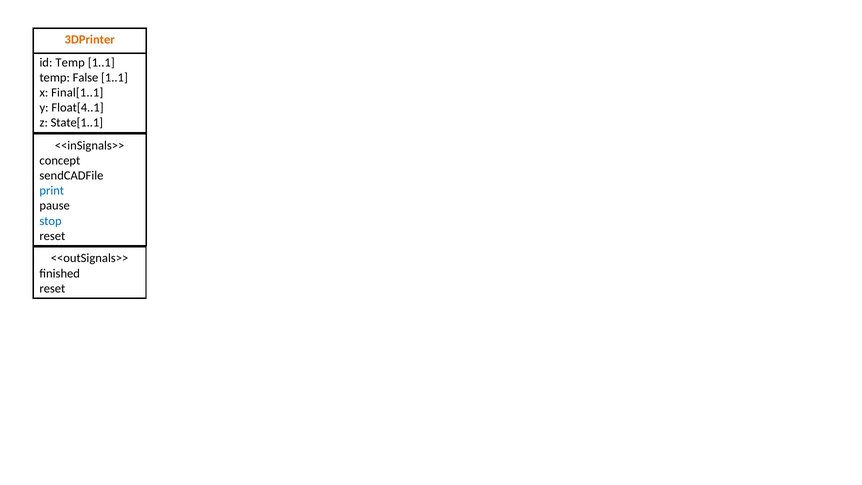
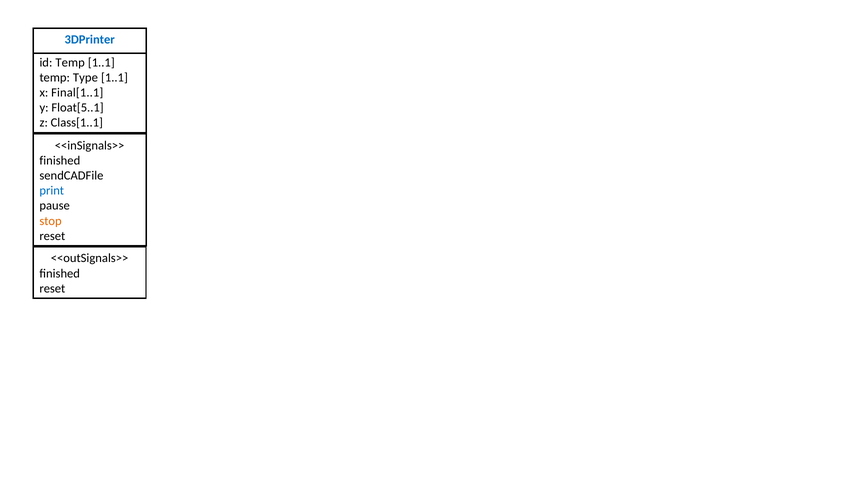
3DPrinter colour: orange -> blue (90, 40)
False: False -> Type (85, 78)
Float[4..1: Float[4..1 -> Float[5..1 (78, 108)
State[1..1: State[1..1 -> Class[1..1 (77, 123)
concept: concept -> finished (60, 160)
stop colour: blue -> orange (51, 221)
